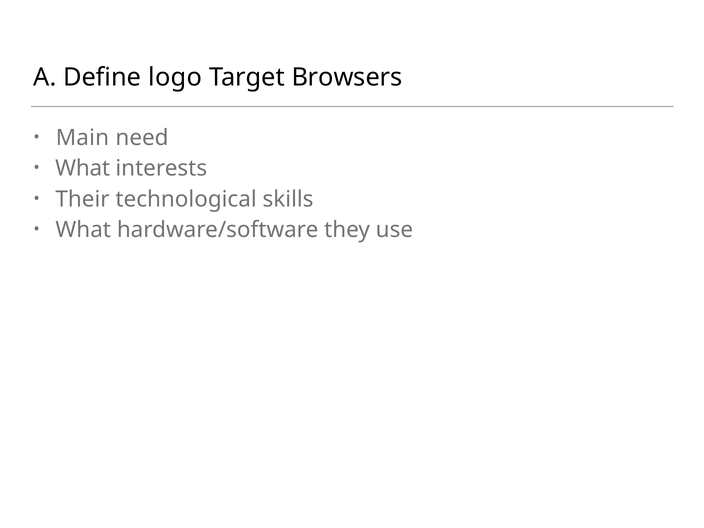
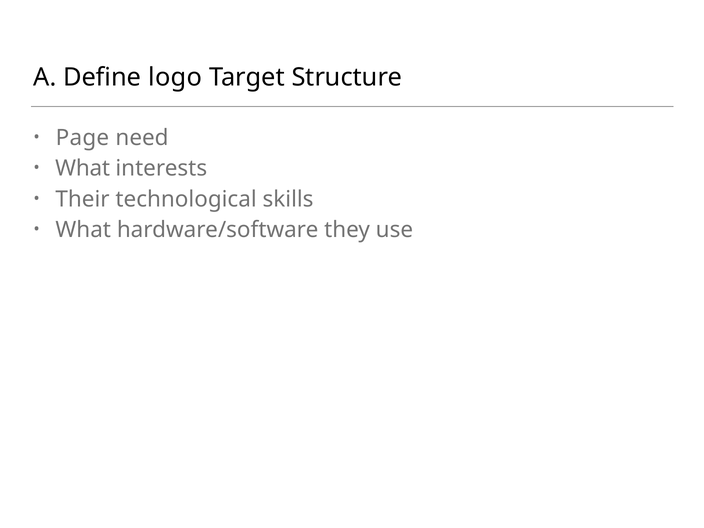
Browsers: Browsers -> Structure (347, 78)
Main: Main -> Page (82, 138)
